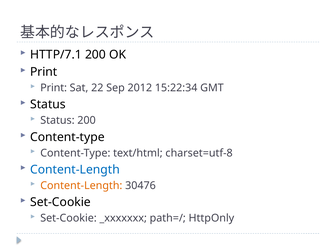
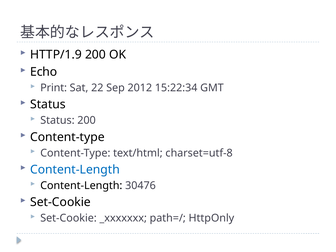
HTTP/7.1: HTTP/7.1 -> HTTP/1.9 (56, 55)
Print: Print -> Echo (44, 72)
Content-Length colour: orange -> black (81, 186)
